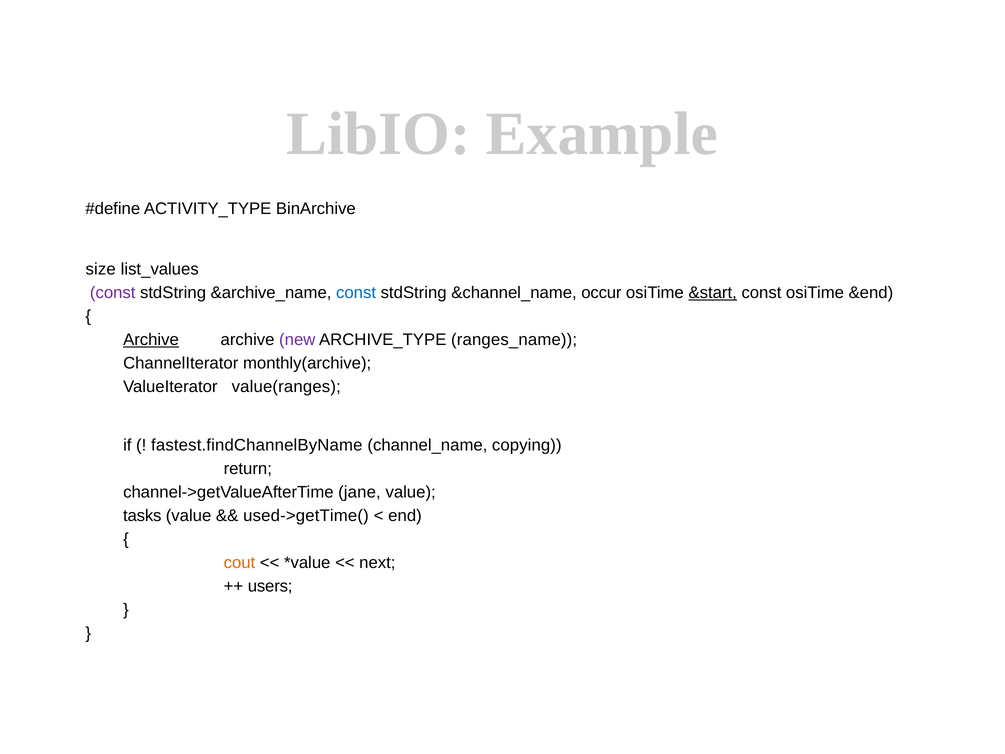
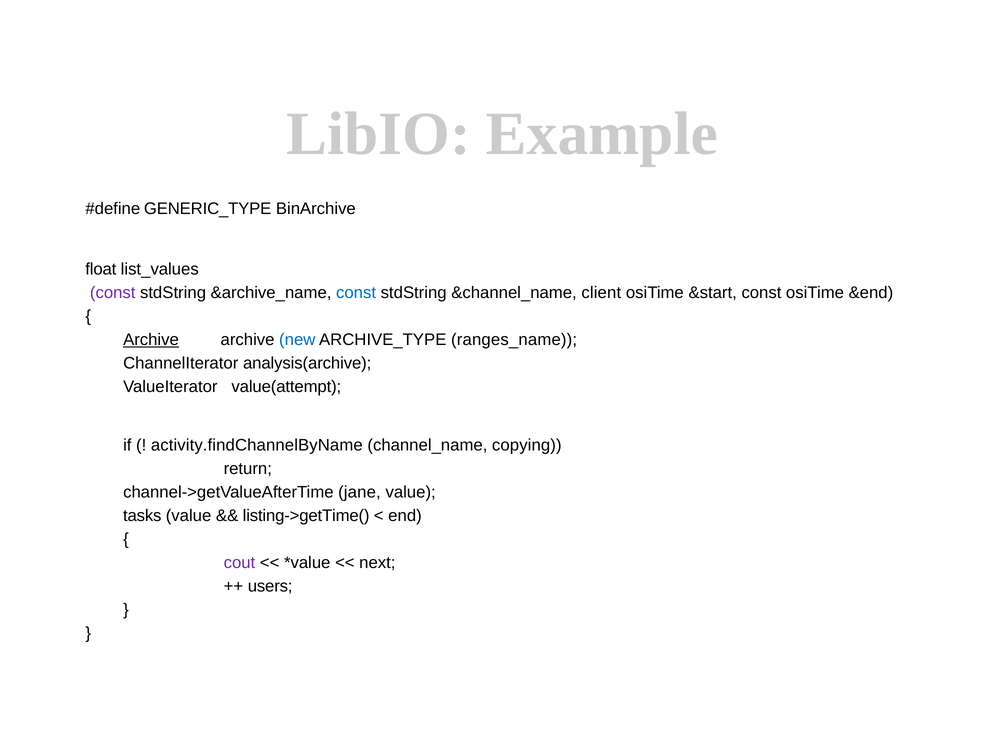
ACTIVITY_TYPE: ACTIVITY_TYPE -> GENERIC_TYPE (208, 209)
size: size -> float (101, 269)
occur: occur -> client (601, 293)
&start underline: present -> none (713, 293)
new colour: purple -> blue (297, 340)
monthly(archive: monthly(archive -> analysis(archive (307, 363)
value(ranges: value(ranges -> value(attempt (286, 387)
fastest.findChannelByName: fastest.findChannelByName -> activity.findChannelByName (257, 445)
used->getTime(: used->getTime( -> listing->getTime( (306, 516)
cout colour: orange -> purple (239, 562)
